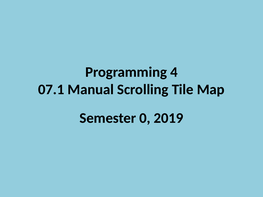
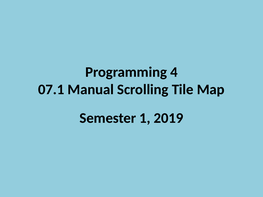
0: 0 -> 1 (145, 118)
